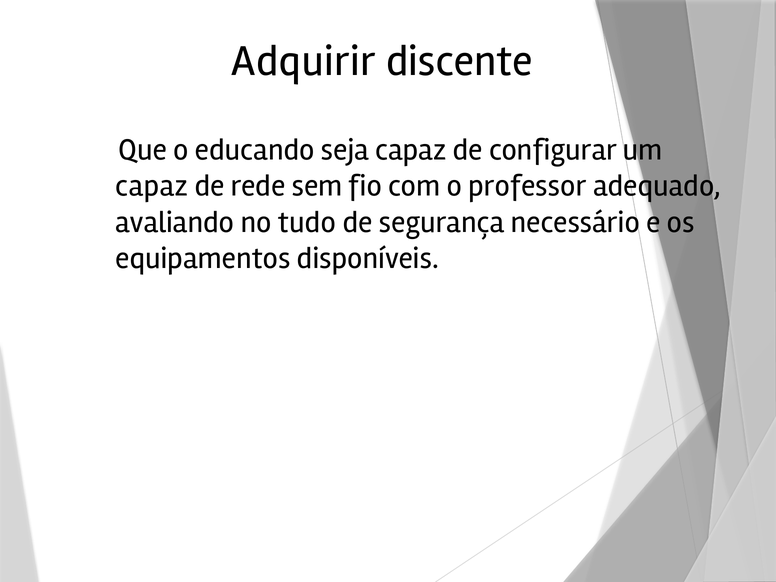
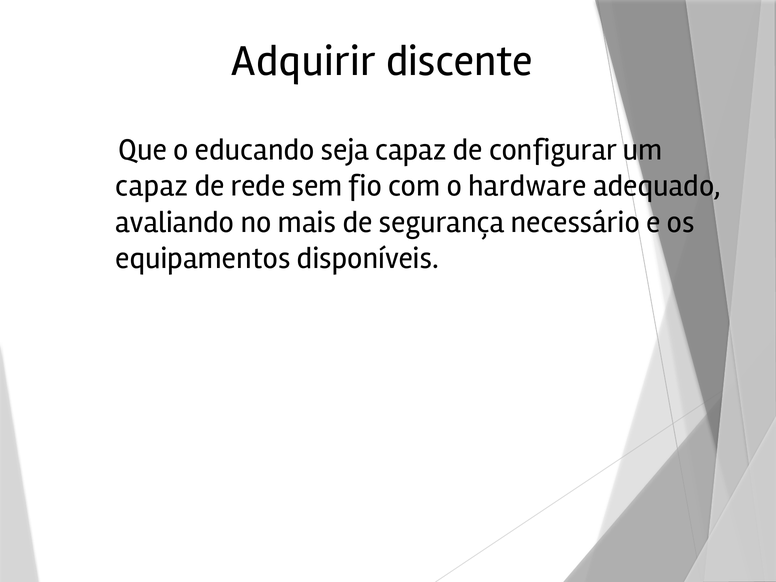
professor: professor -> hardware (527, 186)
tudo: tudo -> mais (307, 222)
